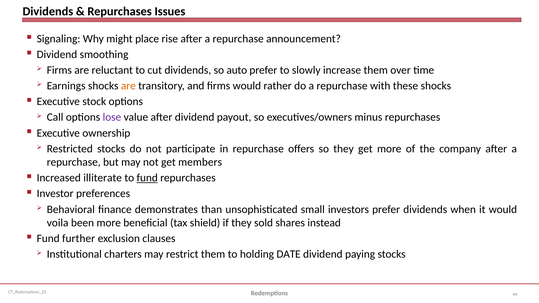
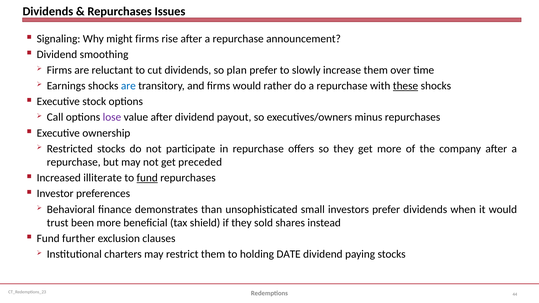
might place: place -> firms (147, 39)
auto: auto -> plan (237, 70)
are colour: orange -> blue (128, 86)
these underline: none -> present (406, 86)
members: members -> preceded (200, 162)
voila: voila -> trust (58, 223)
